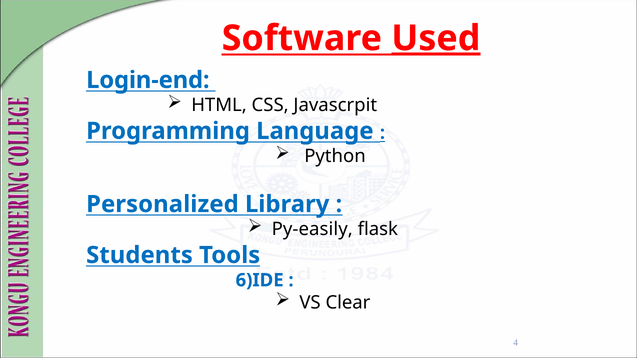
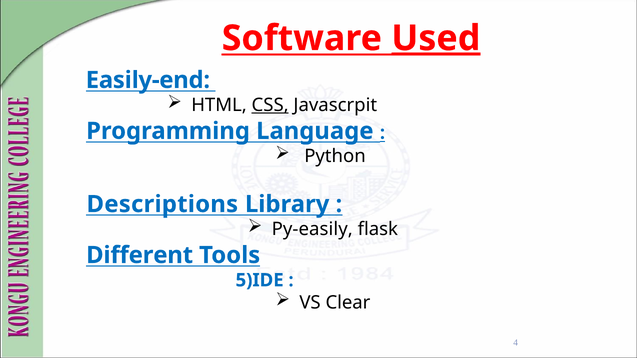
Login-end: Login-end -> Easily-end (148, 80)
CSS underline: none -> present (270, 105)
Personalized: Personalized -> Descriptions (162, 204)
Students: Students -> Different (140, 255)
6)IDE: 6)IDE -> 5)IDE (260, 280)
